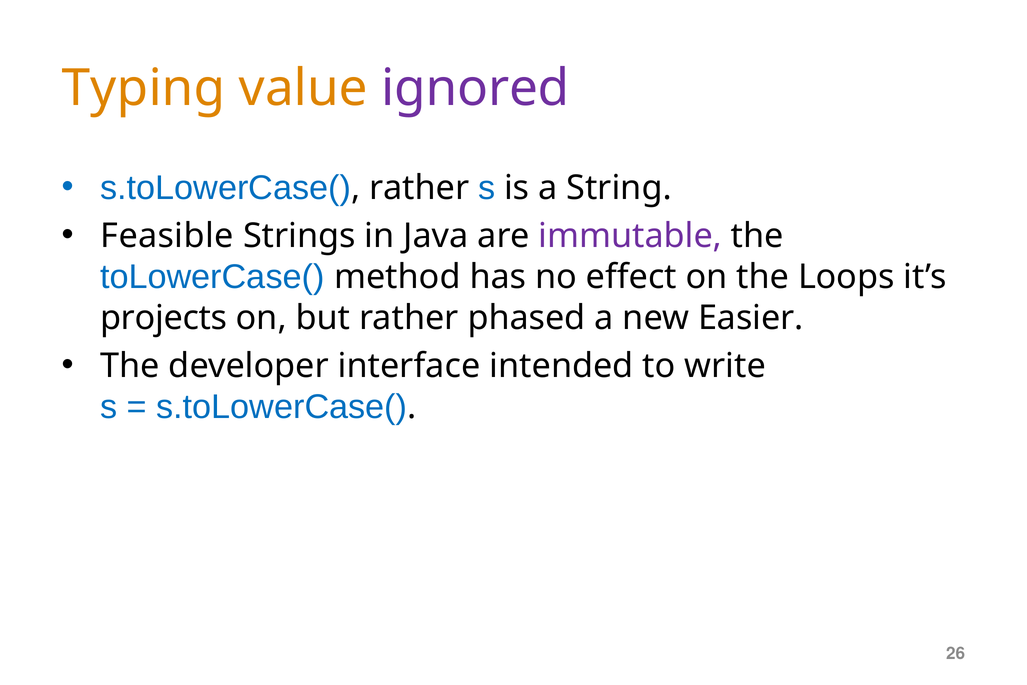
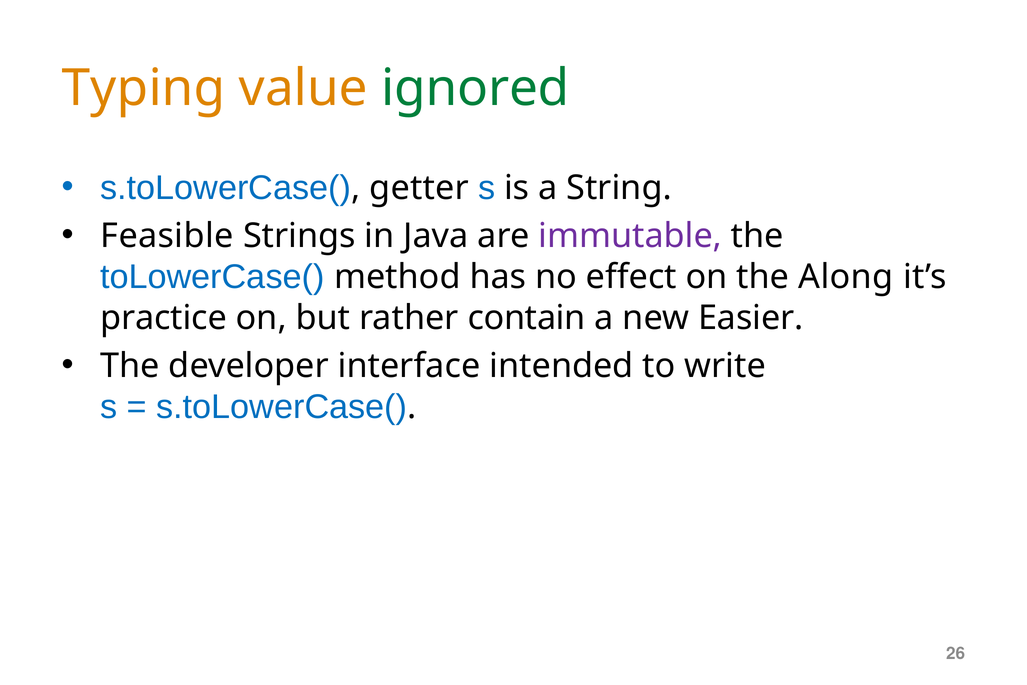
ignored colour: purple -> green (475, 88)
rather: rather -> getter (419, 188)
Loops: Loops -> Along (846, 277)
projects: projects -> practice (164, 318)
phased: phased -> contain (527, 318)
